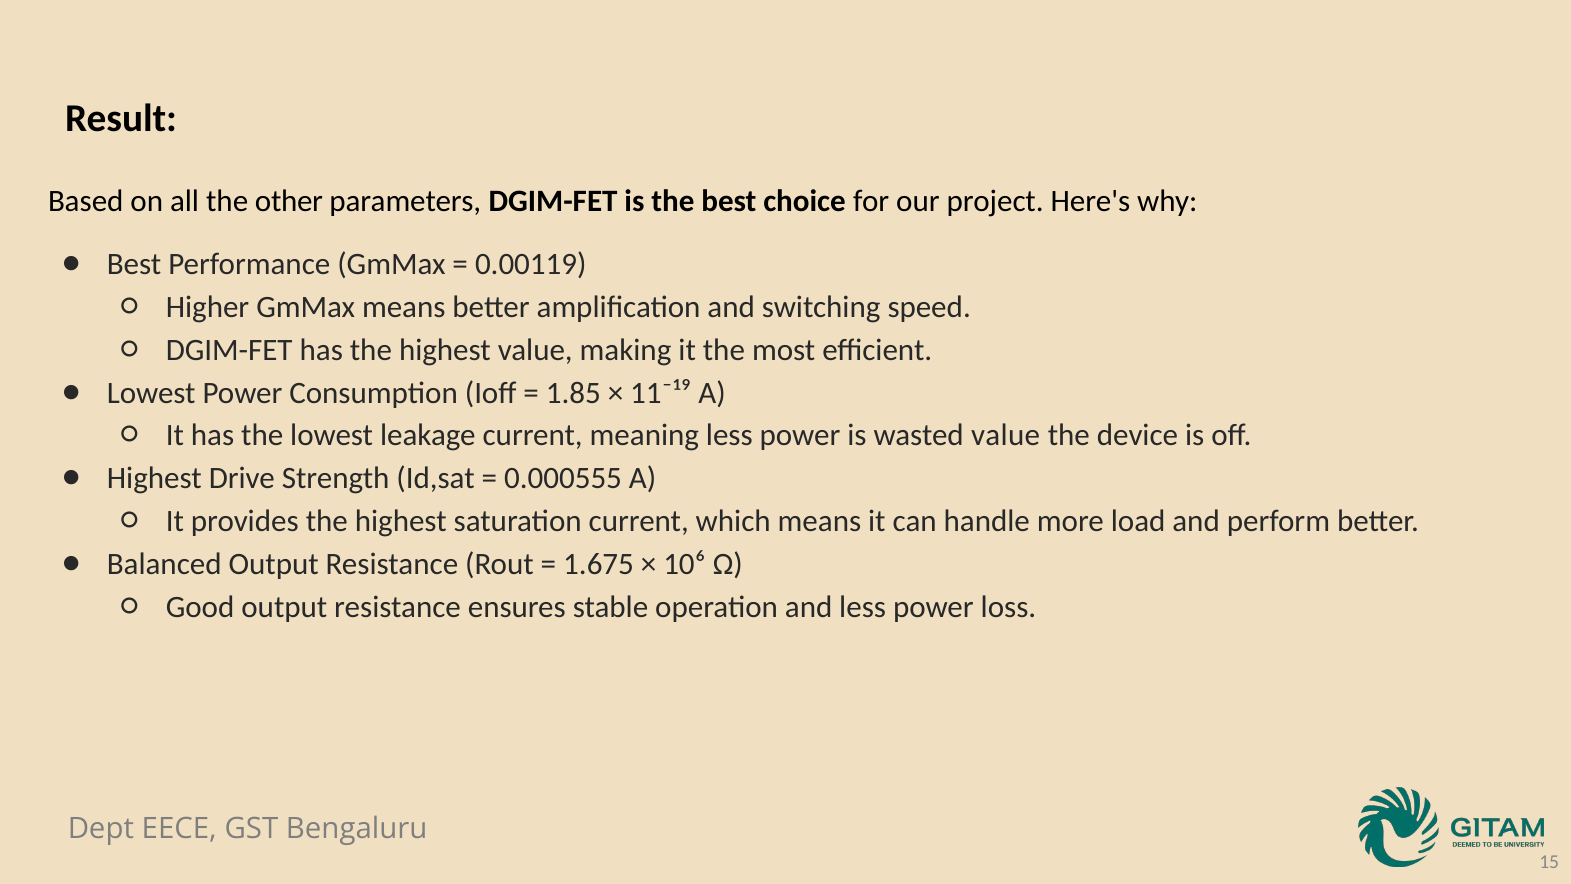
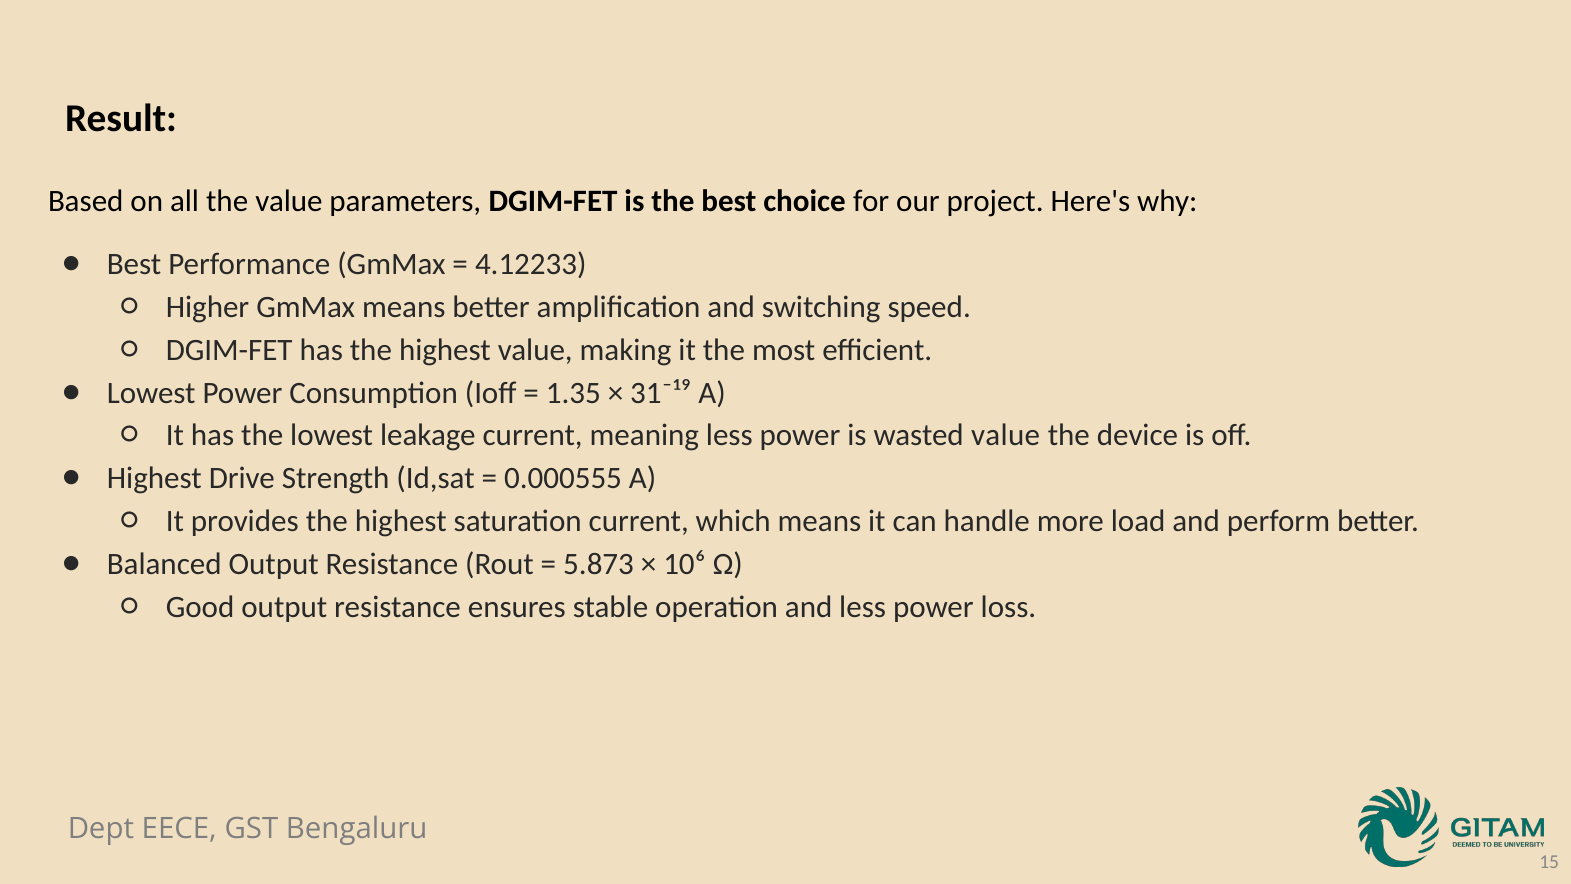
the other: other -> value (289, 202)
0.00119: 0.00119 -> 4.12233 (531, 264)
1.85: 1.85 -> 1.35 (573, 393)
11⁻¹⁹: 11⁻¹⁹ -> 31⁻¹⁹ (661, 393)
1.675: 1.675 -> 5.873 (599, 564)
